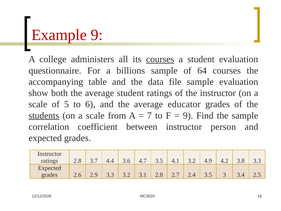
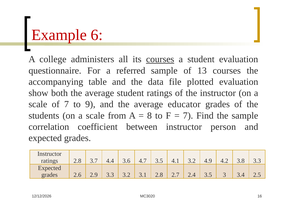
Example 9: 9 -> 6 (97, 35)
billions: billions -> referred (131, 70)
64: 64 -> 13 (202, 70)
file sample: sample -> plotted (200, 82)
of 5: 5 -> 7 (66, 104)
6: 6 -> 9 (90, 104)
students underline: present -> none (44, 115)
7: 7 -> 8 (149, 115)
9: 9 -> 7 (188, 115)
